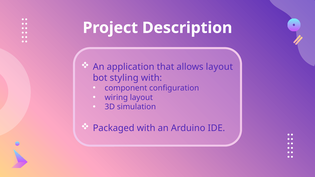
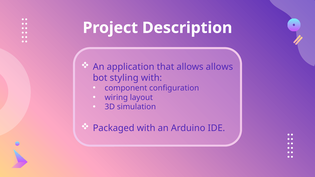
allows layout: layout -> allows (219, 67)
